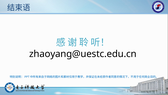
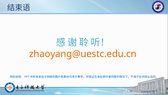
zhaoyang@uestc.edu.cn colour: black -> orange (83, 54)
